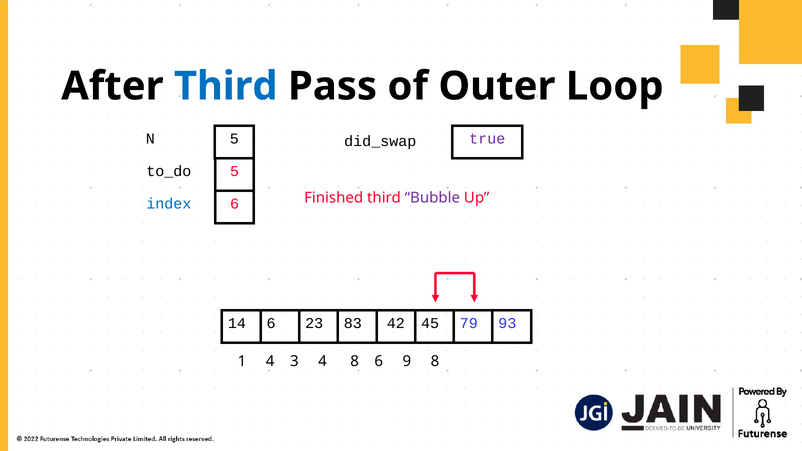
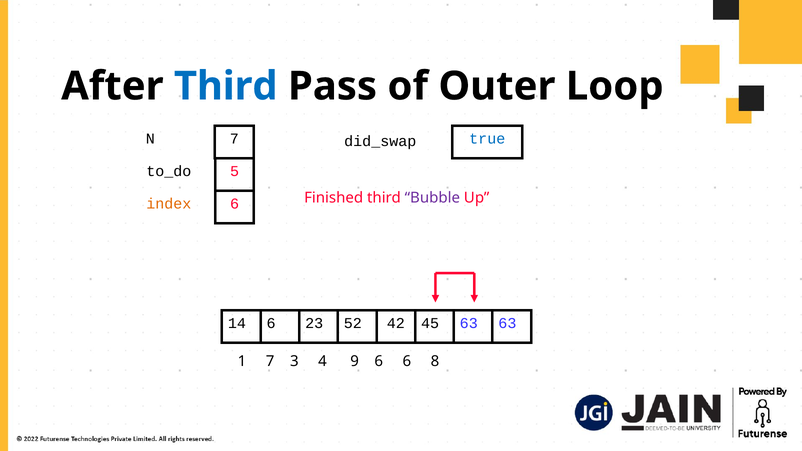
N 5: 5 -> 7 (234, 139)
true colour: purple -> blue (487, 139)
index colour: blue -> orange (169, 204)
83: 83 -> 52 (353, 323)
42 79: 79 -> 63 (469, 323)
14 93: 93 -> 63 (507, 323)
1 4: 4 -> 7 (270, 361)
4 8: 8 -> 9 (355, 361)
6 9: 9 -> 6 (407, 361)
